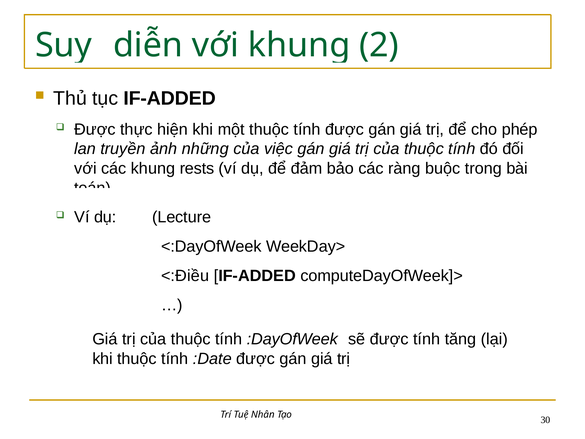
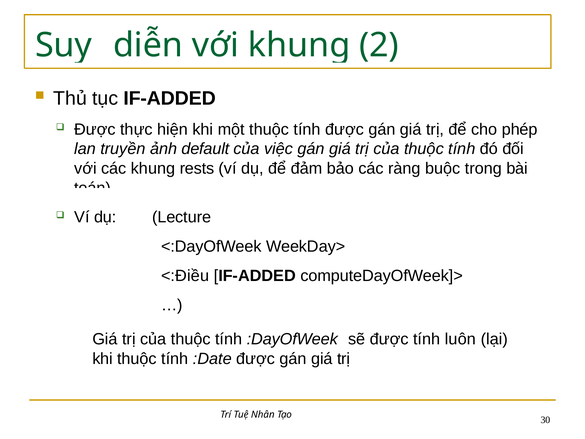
những: những -> default (205, 149)
tăng: tăng -> luôn (460, 339)
